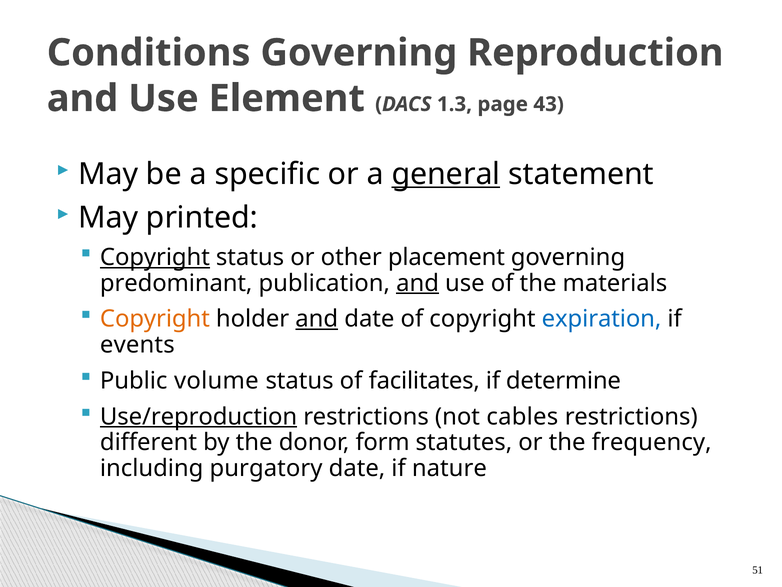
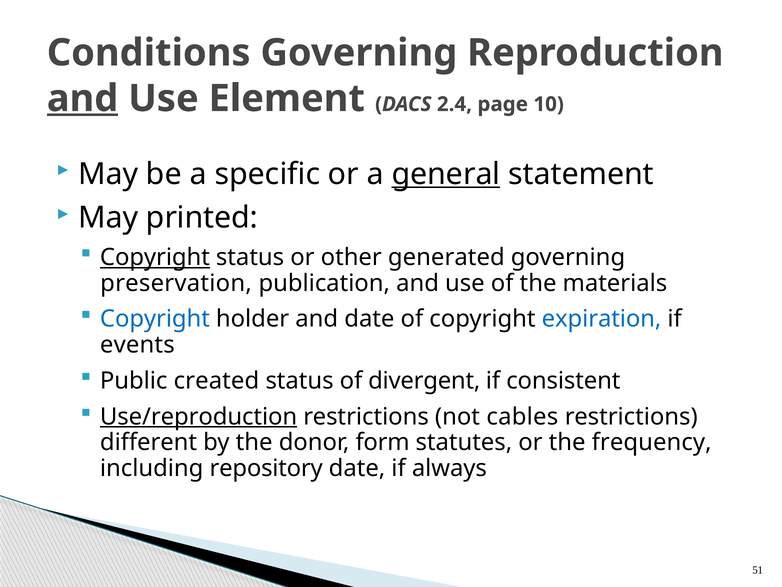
and underline: none -> present (83, 98)
1.3: 1.3 -> 2.4 (454, 104)
43: 43 -> 10 (549, 104)
placement: placement -> generated (446, 257)
predominant: predominant -> preservation (176, 283)
and underline: present -> none (418, 283)
Copyright colour: orange -> blue (155, 319)
and underline: present -> none (317, 319)
volume: volume -> created (216, 380)
facilitates: facilitates -> divergent (424, 380)
determine: determine -> consistent (563, 380)
purgatory: purgatory -> repository (266, 468)
nature: nature -> always (449, 468)
